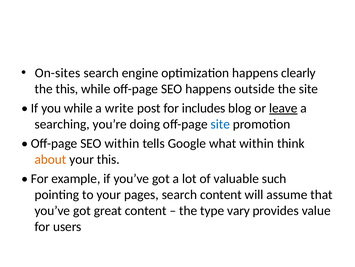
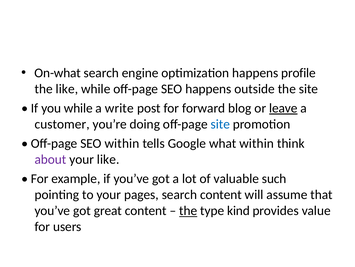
On-sites: On-sites -> On-what (58, 73)
clearly: clearly -> profile (298, 73)
the this: this -> like (67, 89)
includes: includes -> forward (204, 108)
searching: searching -> customer (62, 124)
about colour: orange -> purple (51, 159)
your this: this -> like (108, 159)
the underline: none -> present (188, 210)
vary: vary -> kind (238, 210)
